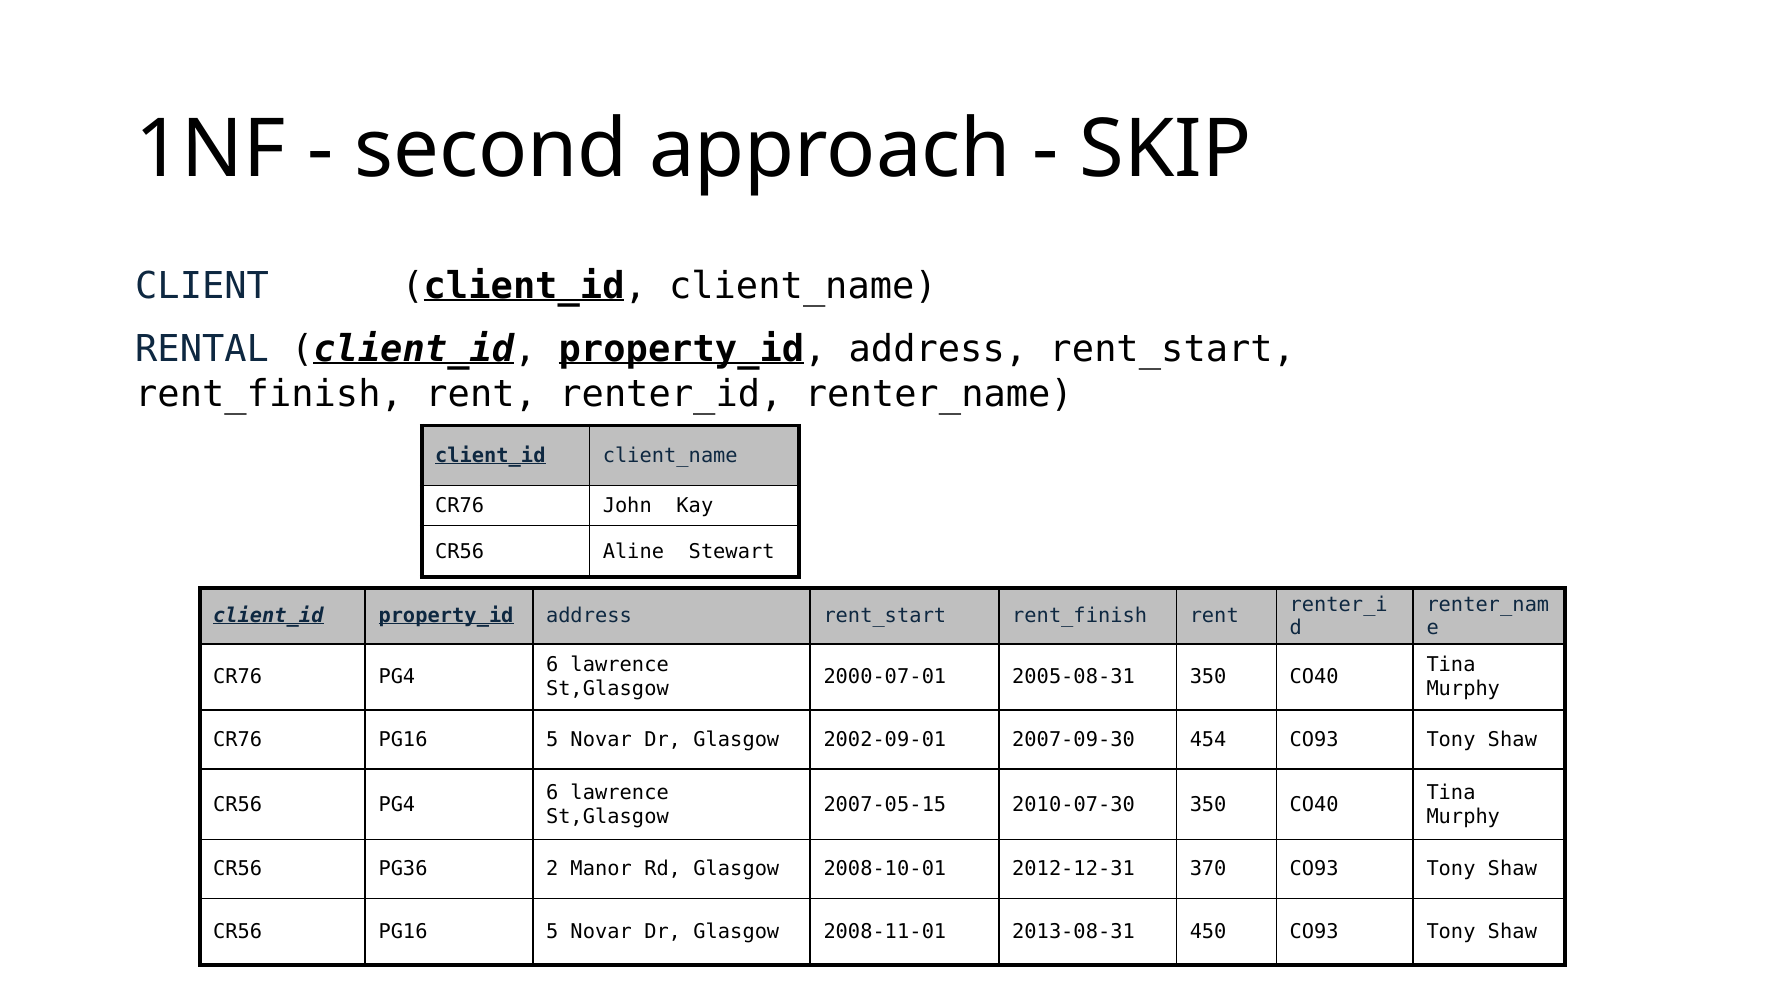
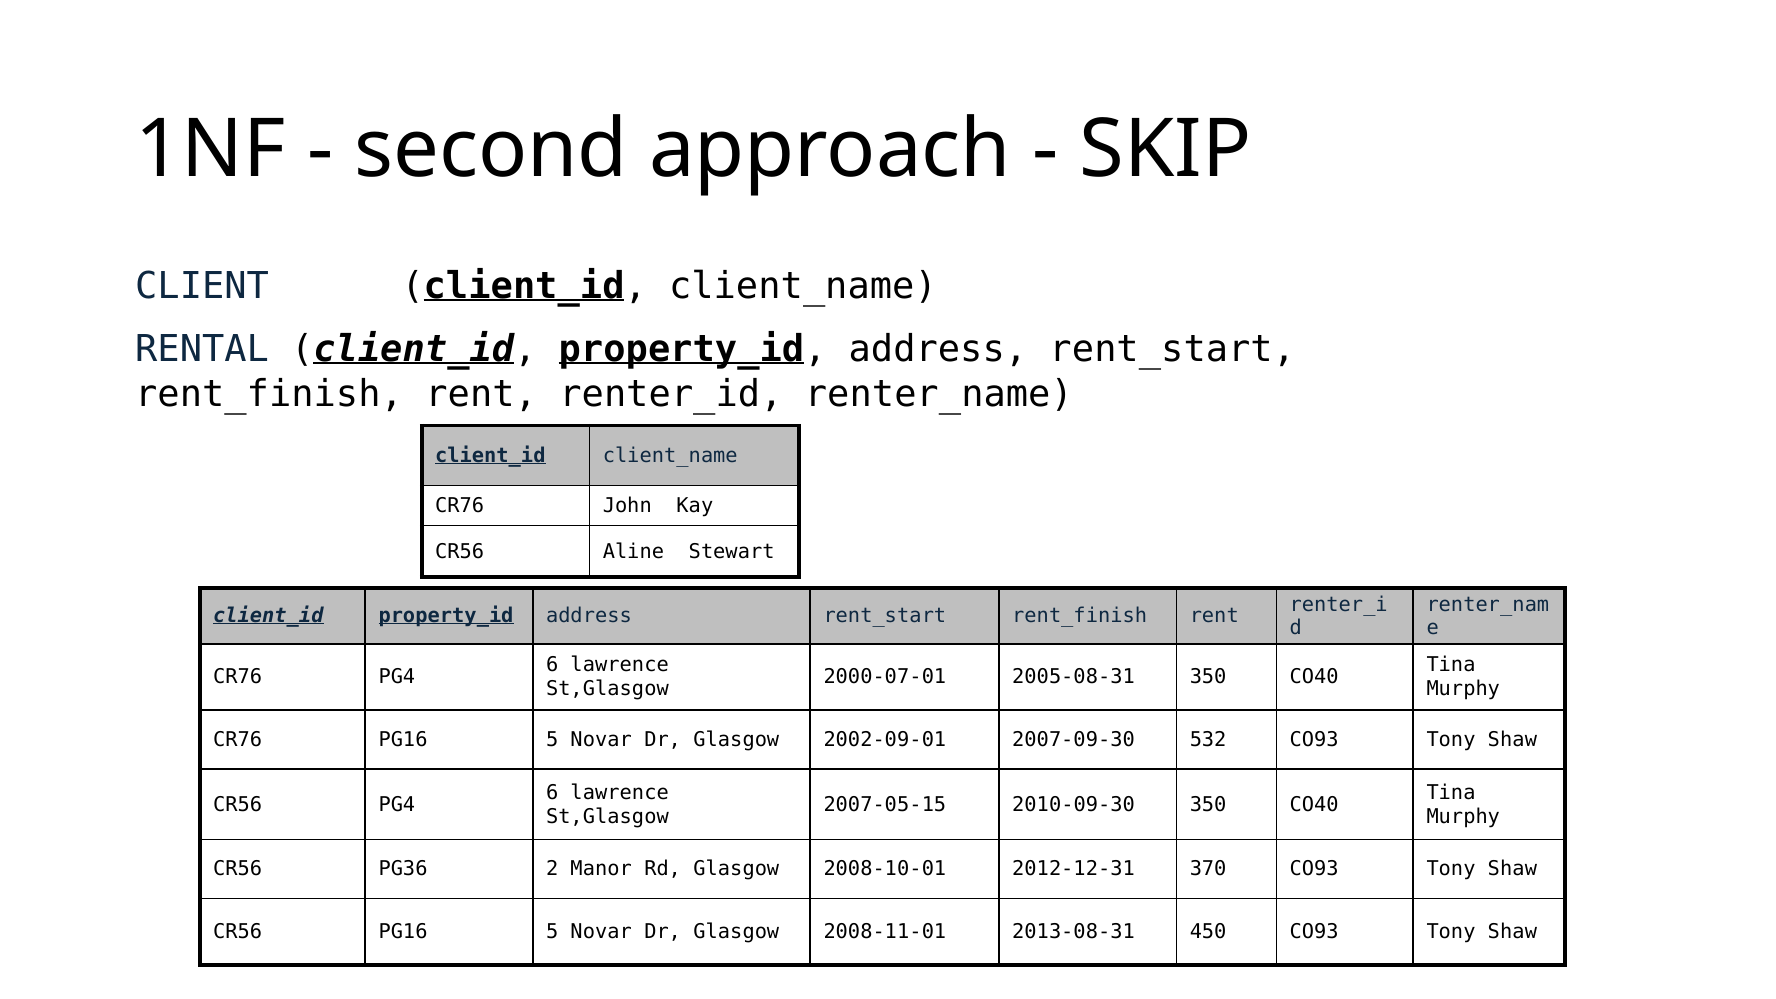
454: 454 -> 532 (1208, 740)
2010-07-30: 2010-07-30 -> 2010-09-30 (1074, 804)
